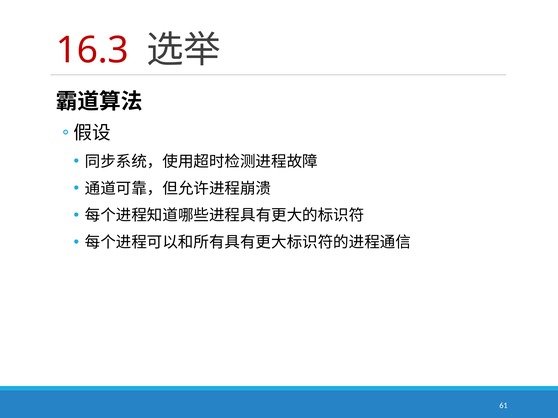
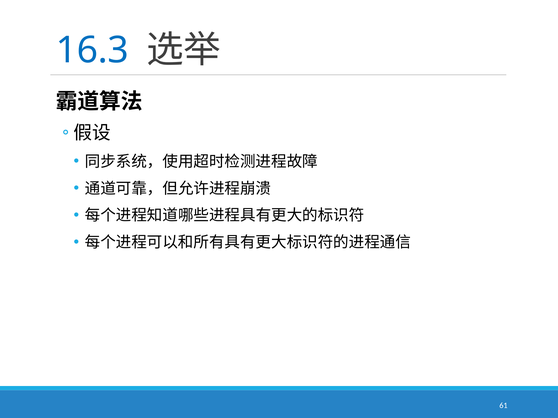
16.3 colour: red -> blue (92, 50)
